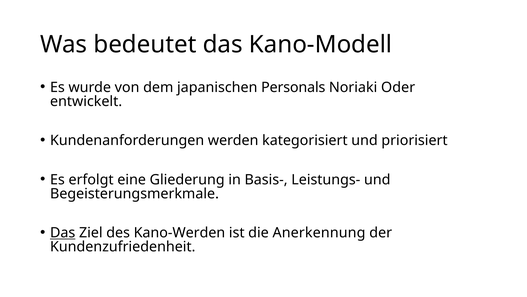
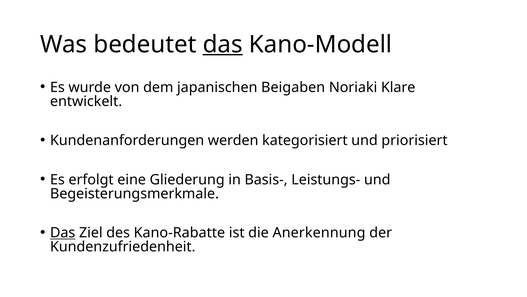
das underline: none -> present (223, 44)
Personals: Personals -> Beigaben (293, 87)
Oder: Oder -> Klare (398, 87)
Kano-Werden: Kano-Werden -> Kano-Rabatte (179, 232)
